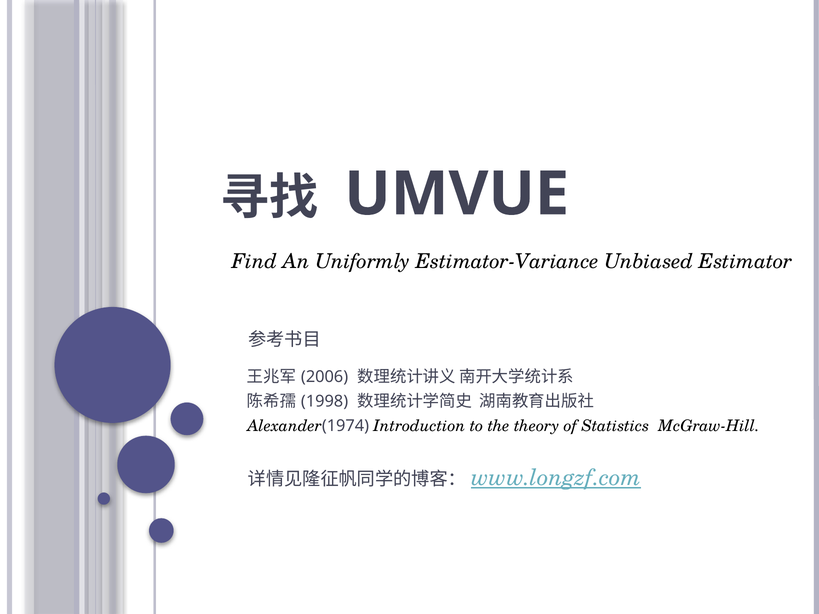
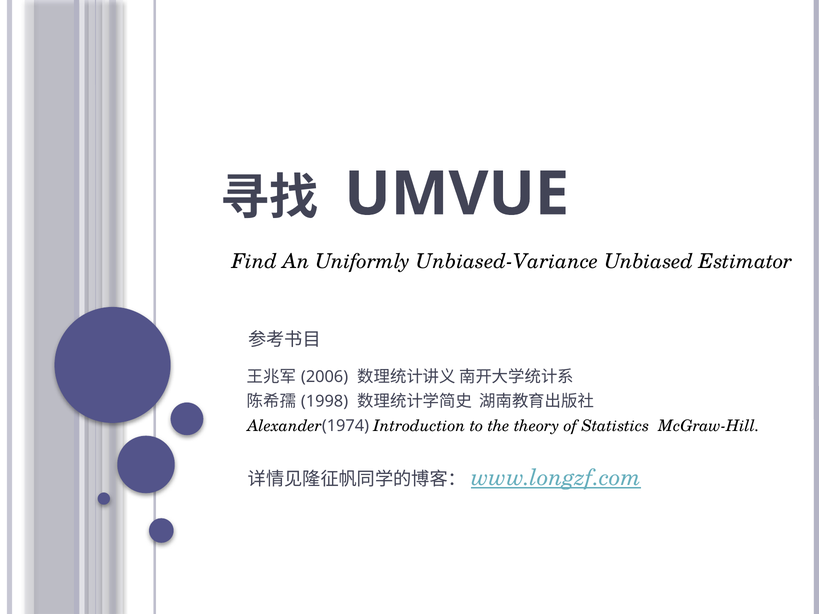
Estimator-Variance: Estimator-Variance -> Unbiased-Variance (507, 261)
